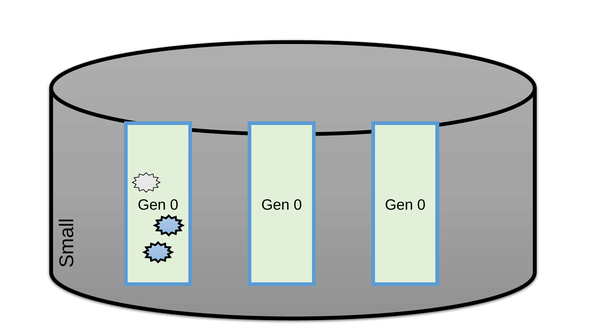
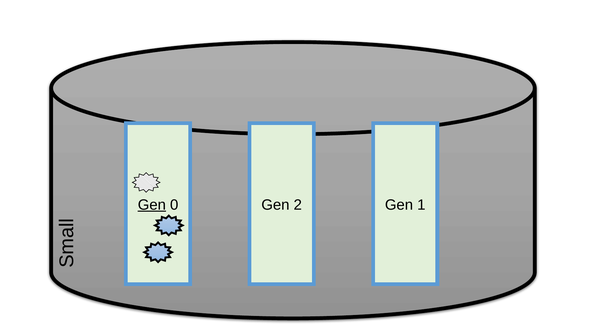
Gen underline: none -> present (152, 205)
0: 0 -> 2 (298, 205)
0: 0 -> 1 (421, 205)
